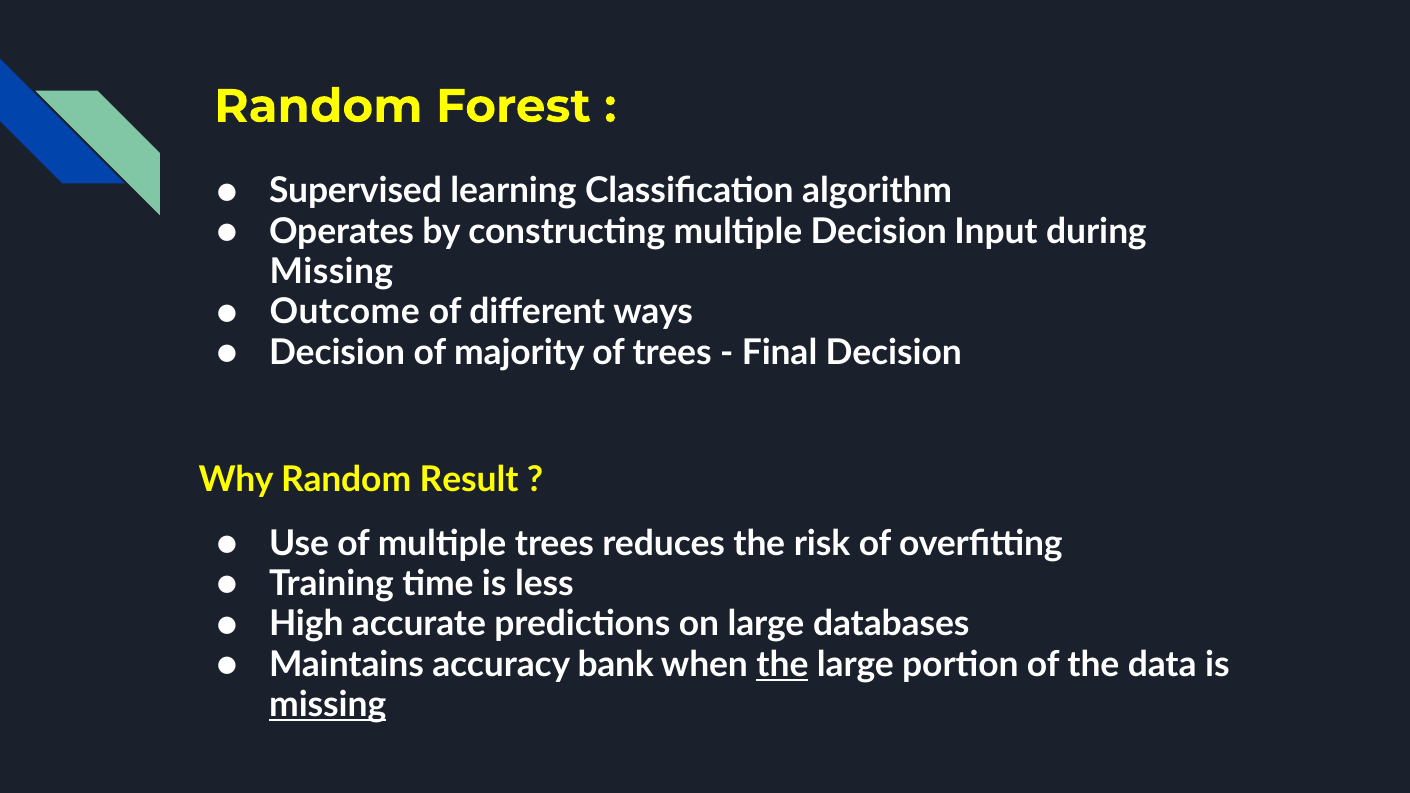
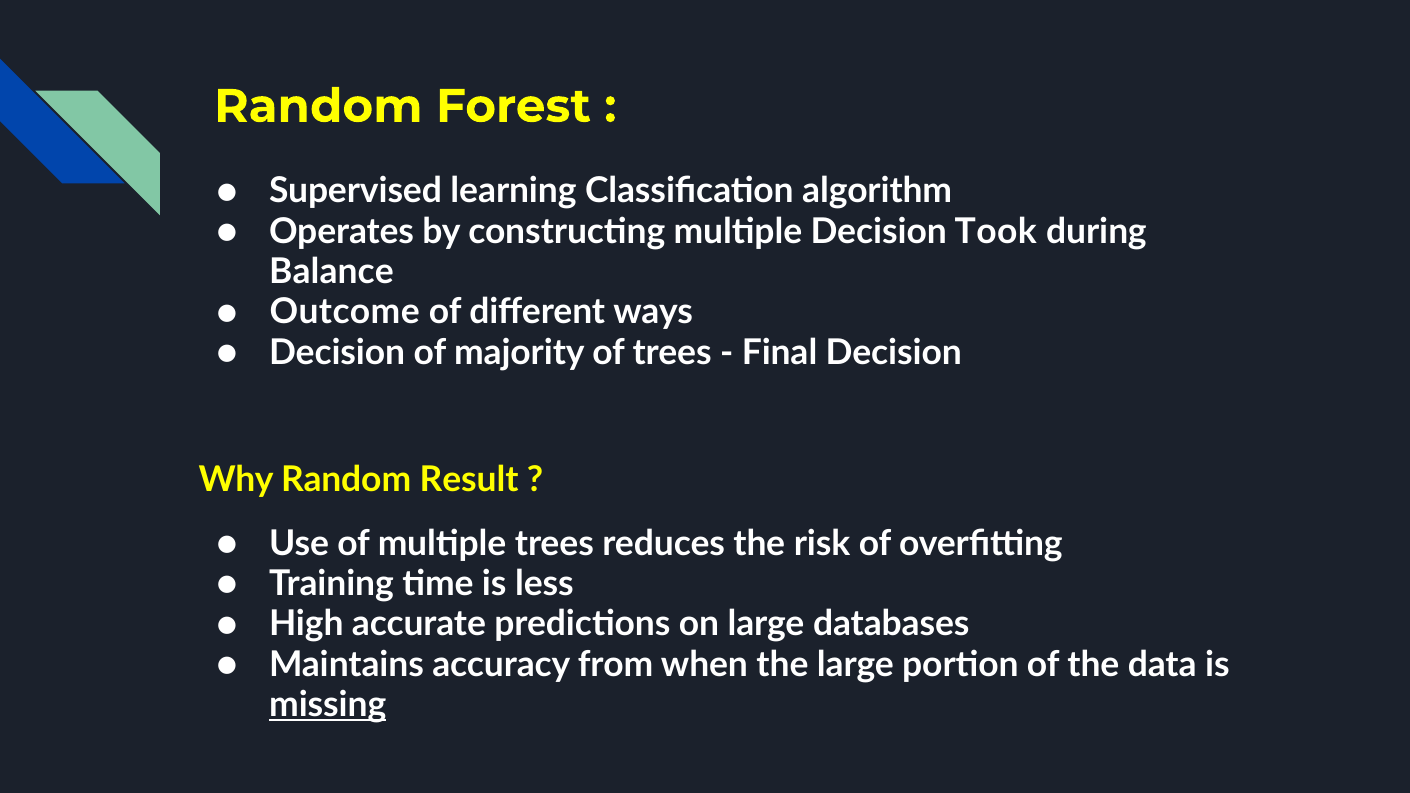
Input: Input -> Took (996, 231)
Missing: Missing -> Balance (332, 272)
bank: bank -> from (616, 665)
the underline: present -> none (782, 665)
